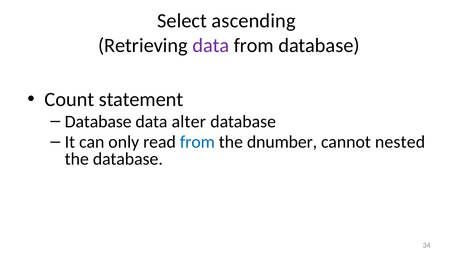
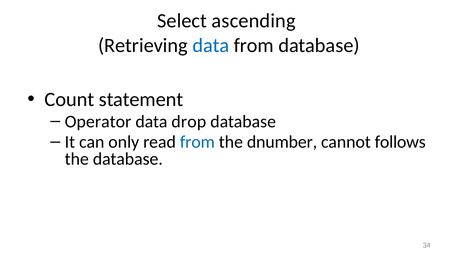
data colour: purple -> blue (211, 45)
Database: Database -> Operator (98, 122)
alter: alter -> drop (189, 122)
nested: nested -> follows (400, 142)
